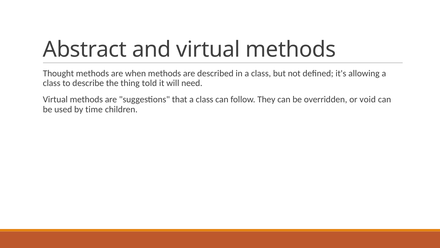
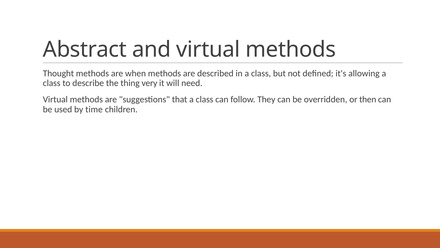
told: told -> very (149, 83)
void: void -> then (368, 99)
